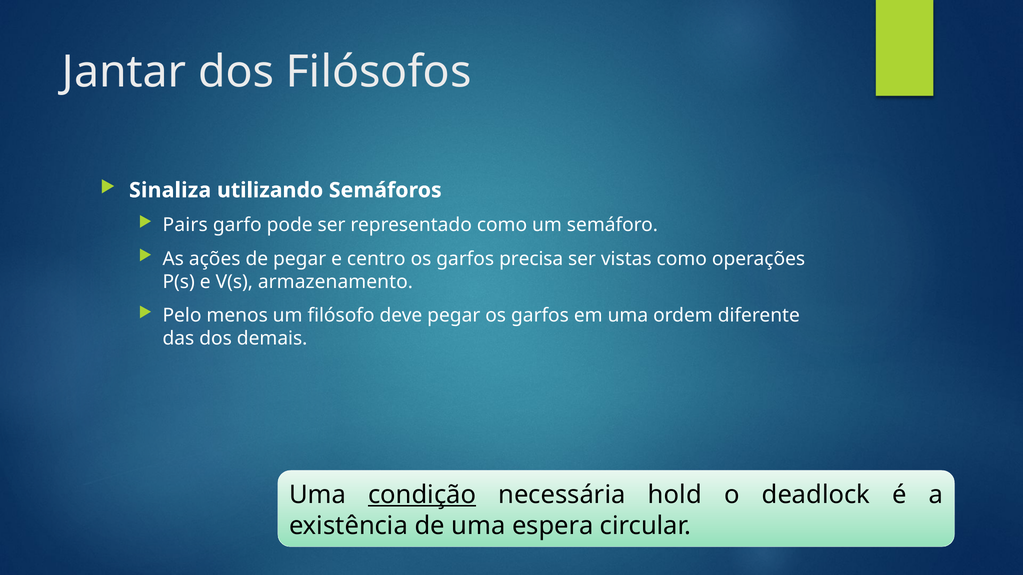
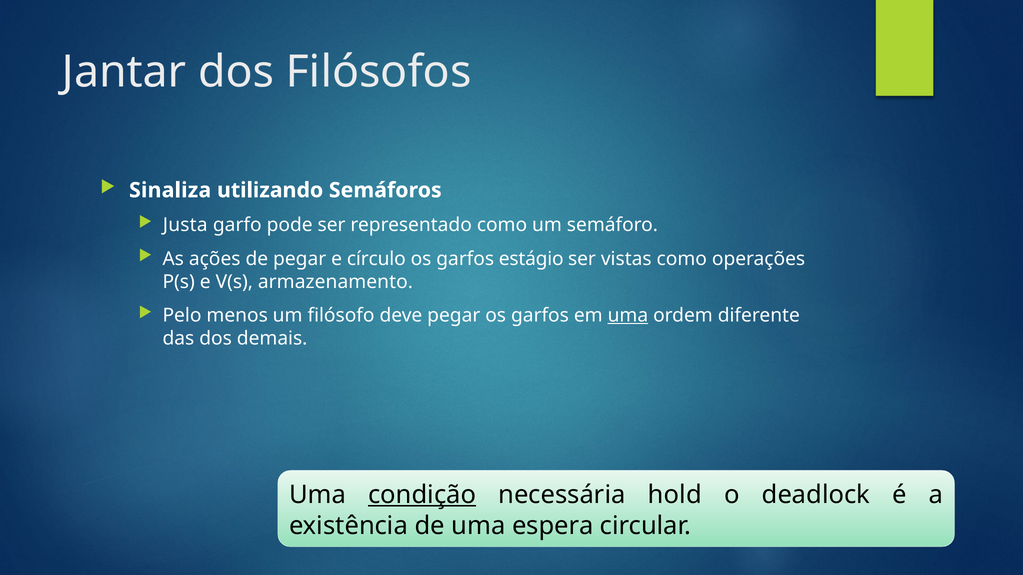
Pairs: Pairs -> Justa (185, 225)
centro: centro -> círculo (376, 259)
precisa: precisa -> estágio (531, 259)
uma underline: none -> present (628, 316)
